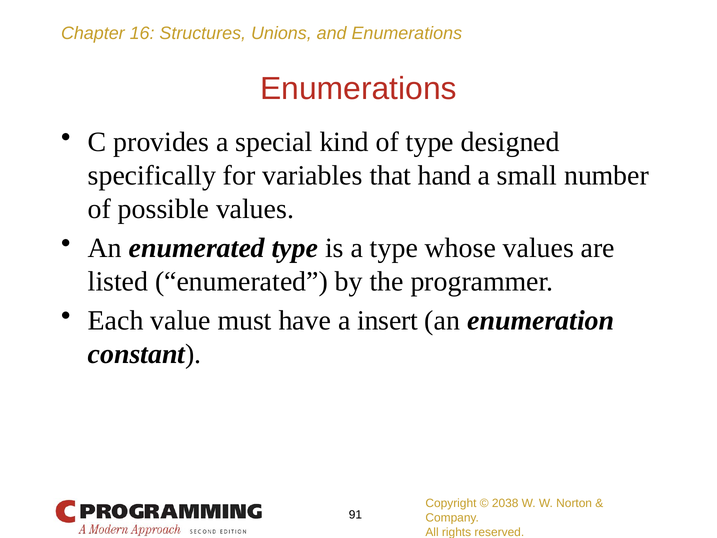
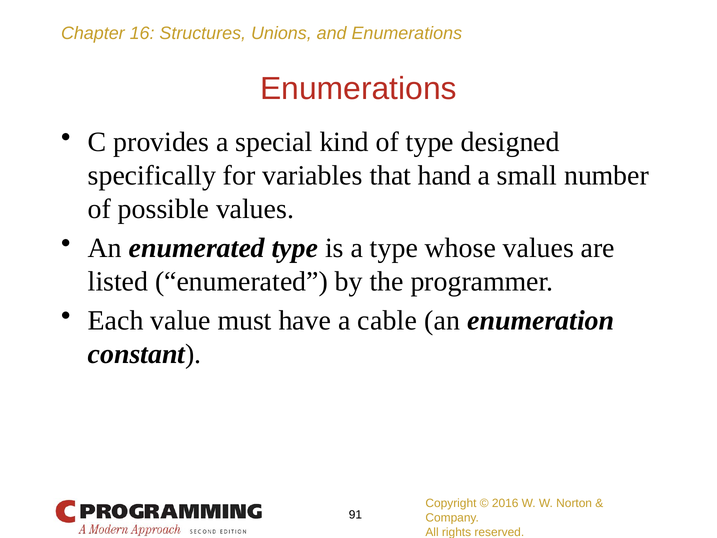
insert: insert -> cable (387, 320)
2038: 2038 -> 2016 (505, 503)
